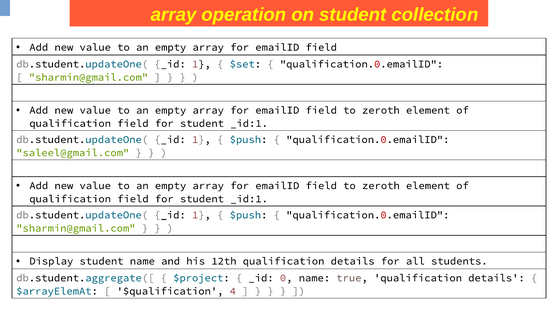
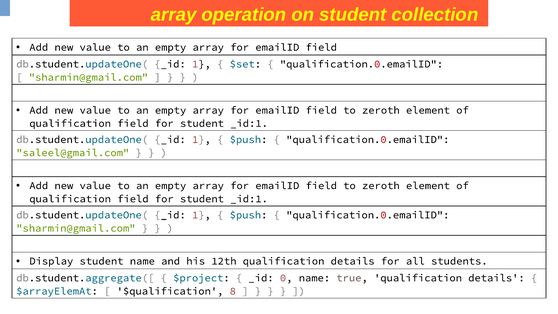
4: 4 -> 8 (233, 291)
